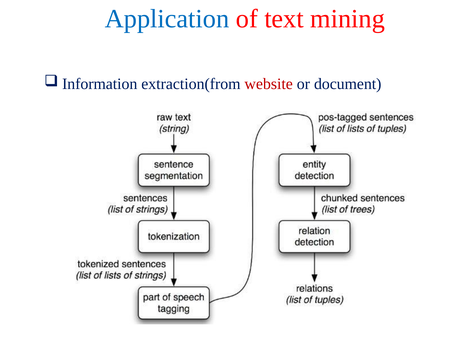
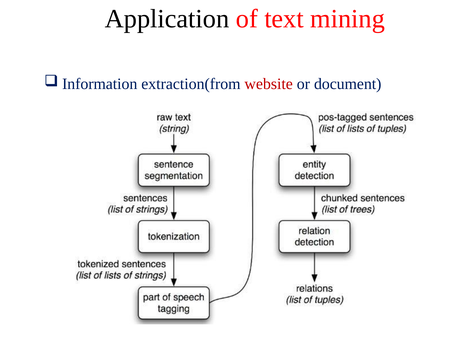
Application colour: blue -> black (167, 19)
